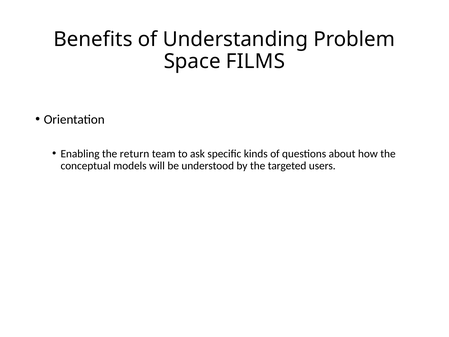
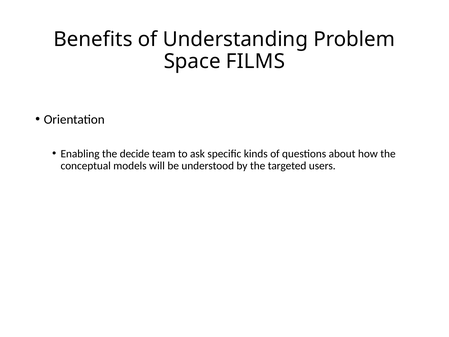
return: return -> decide (135, 154)
